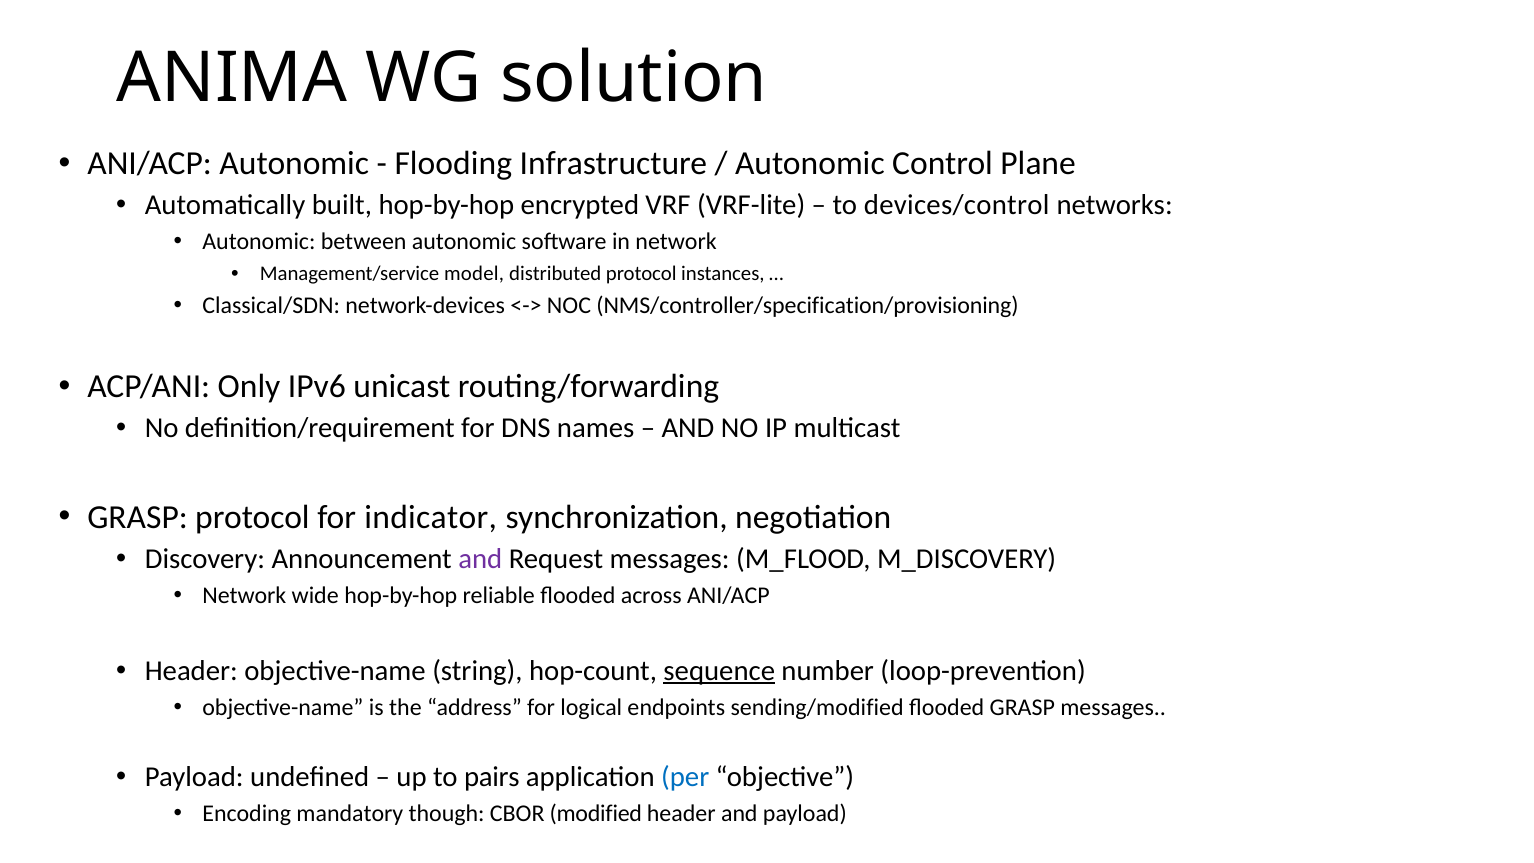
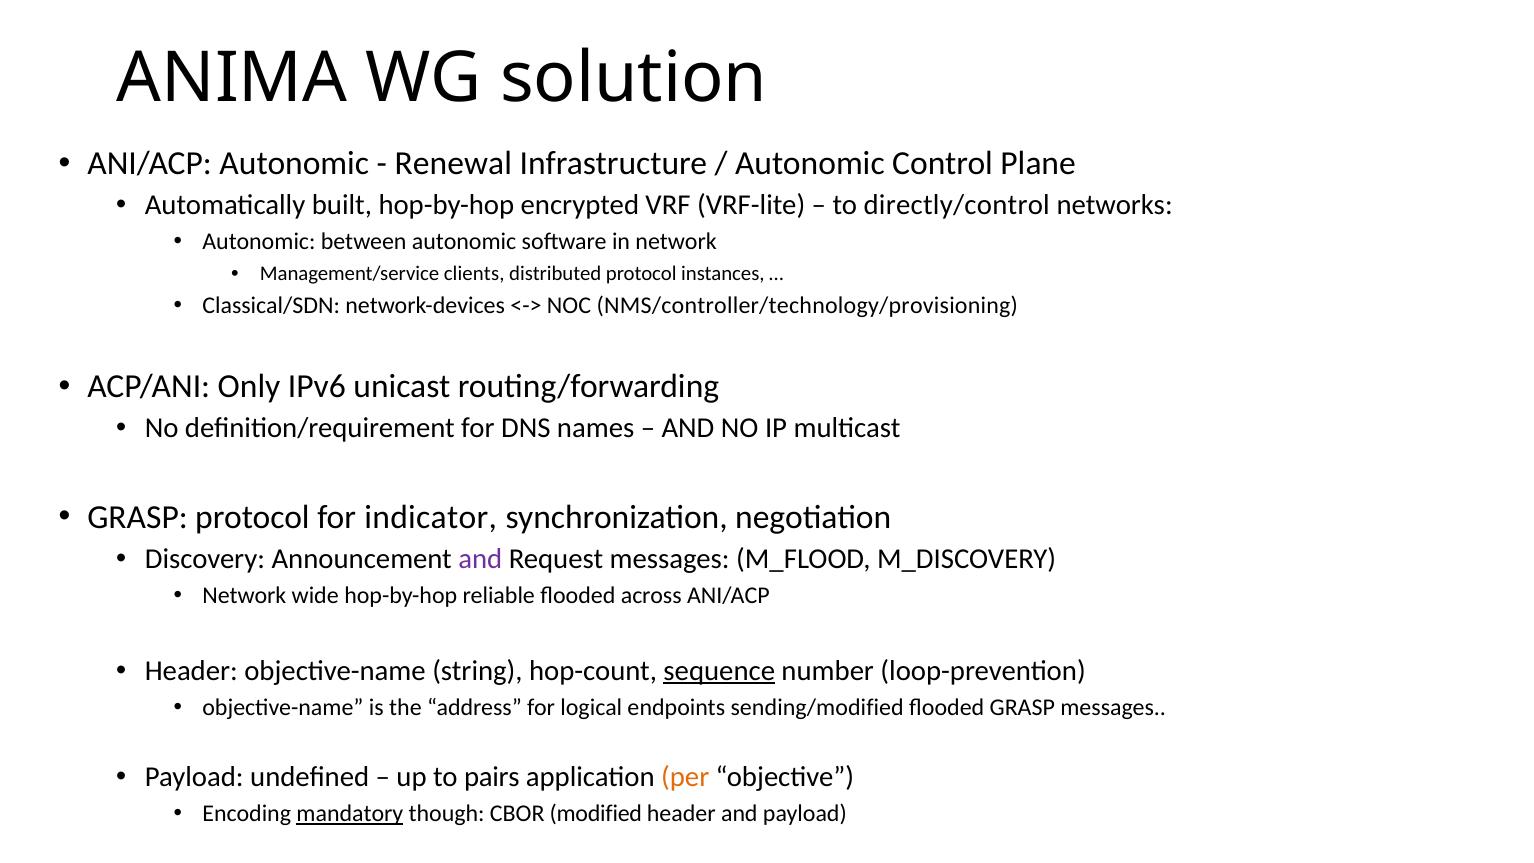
Flooding: Flooding -> Renewal (453, 163)
devices/control: devices/control -> directly/control (957, 205)
model: model -> clients (474, 274)
NMS/controller/specification/provisioning: NMS/controller/specification/provisioning -> NMS/controller/technology/provisioning (807, 306)
per colour: blue -> orange (685, 777)
mandatory underline: none -> present (350, 814)
